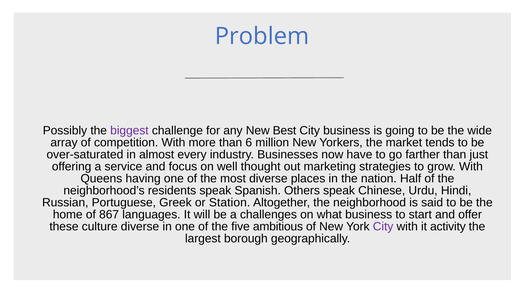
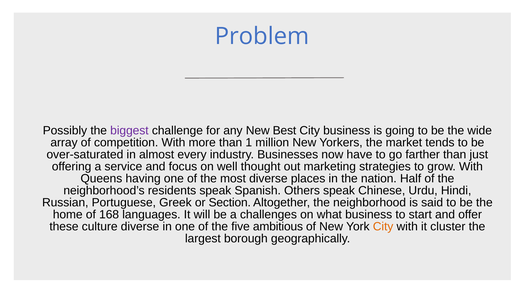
6: 6 -> 1 (249, 143)
Station: Station -> Section (230, 203)
867: 867 -> 168 (109, 215)
City colour: purple -> orange (383, 227)
activity: activity -> cluster (448, 227)
